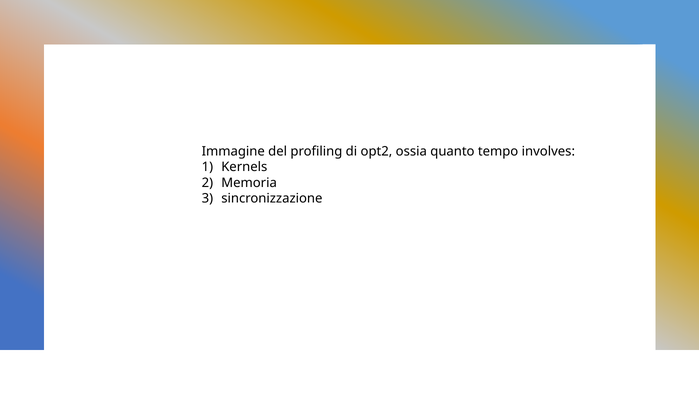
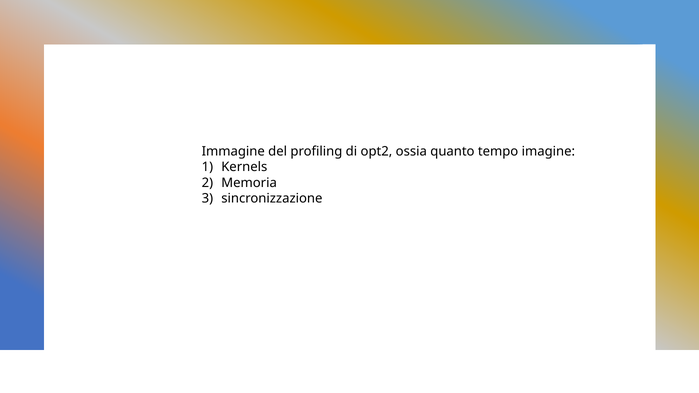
involves: involves -> imagine (548, 151)
